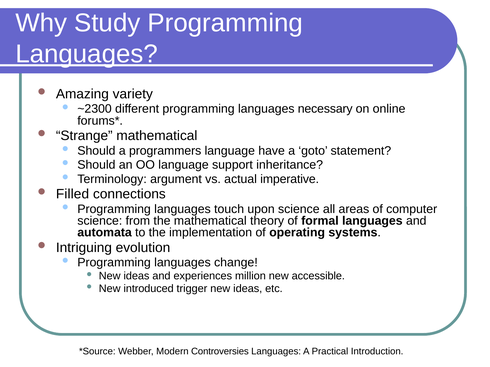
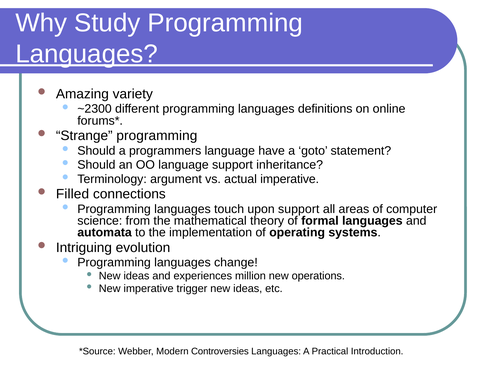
necessary: necessary -> definitions (325, 109)
Strange mathematical: mathematical -> programming (157, 136)
upon science: science -> support (299, 209)
accessible: accessible -> operations (318, 276)
New introduced: introduced -> imperative (149, 289)
